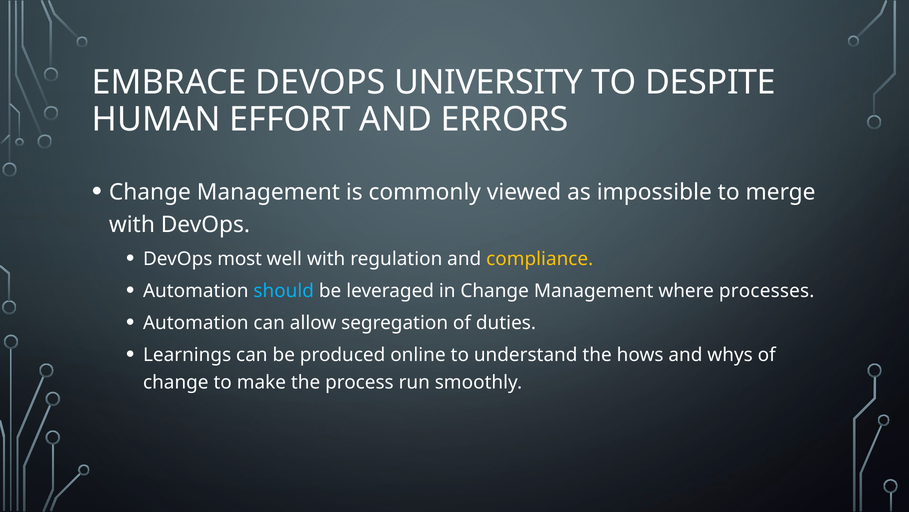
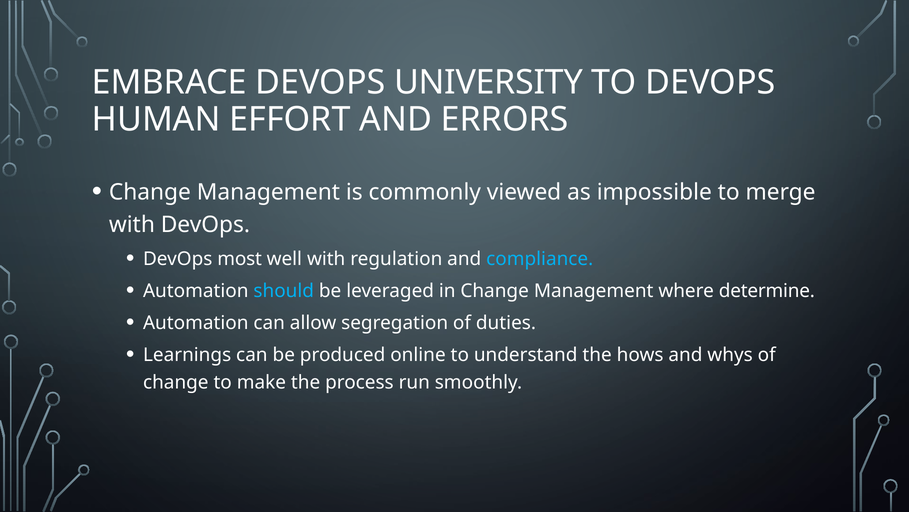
TO DESPITE: DESPITE -> DEVOPS (710, 83)
compliance colour: yellow -> light blue (540, 259)
processes: processes -> determine (767, 291)
